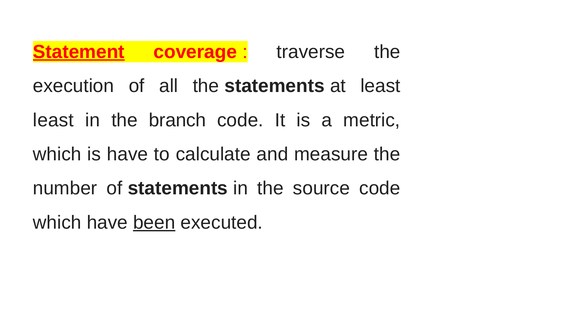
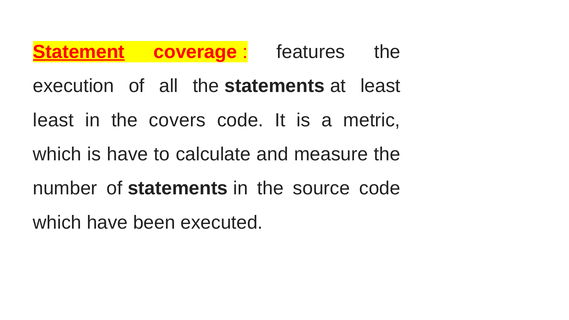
traverse: traverse -> features (311, 52)
branch: branch -> covers (177, 120)
been underline: present -> none (154, 223)
